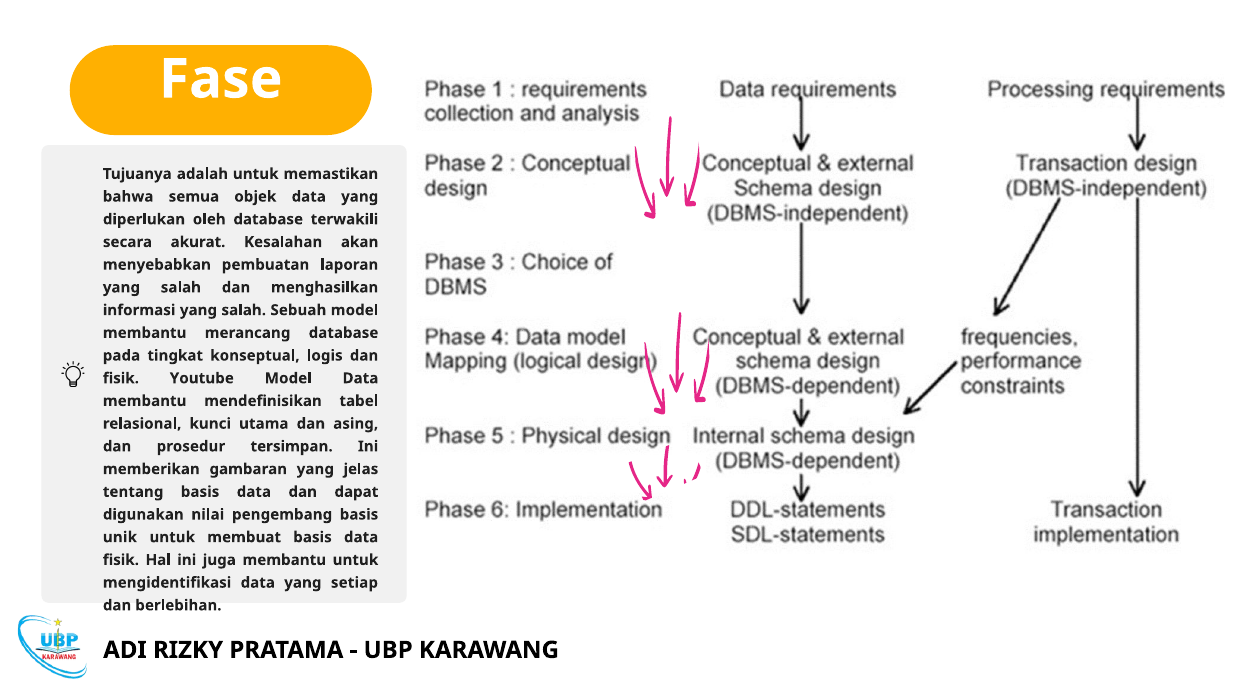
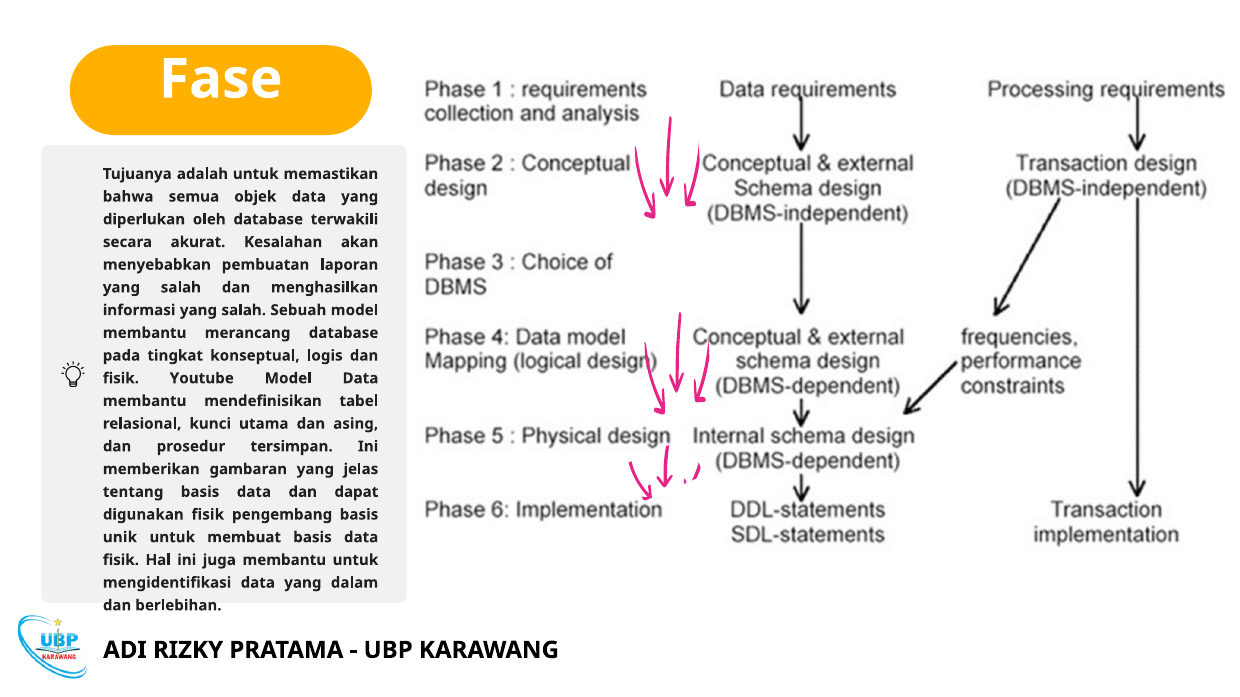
digunakan nilai: nilai -> fisik (208, 515)
setiap: setiap -> dalam (354, 583)
